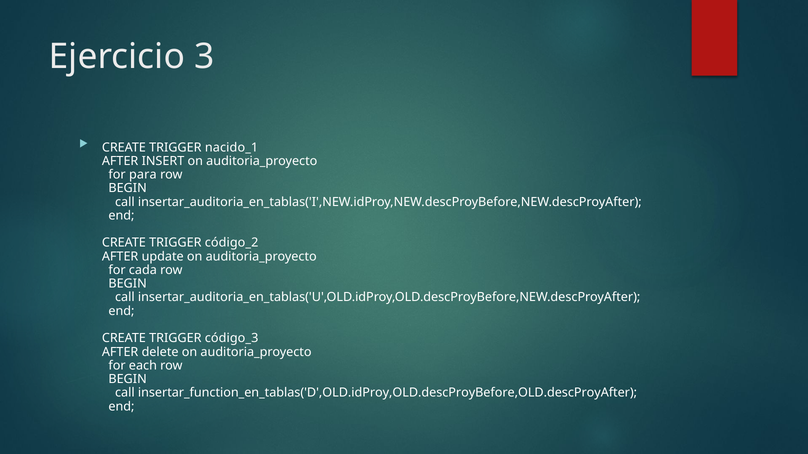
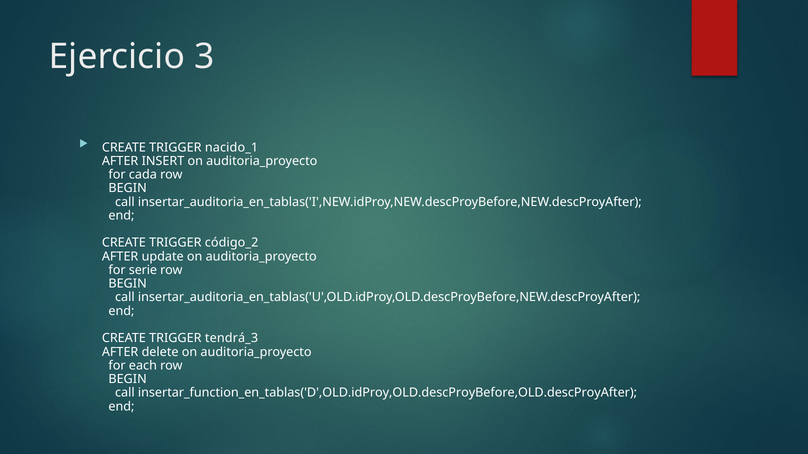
para: para -> cada (143, 175)
cada: cada -> serie (143, 270)
código_3: código_3 -> tendrá_3 (232, 339)
